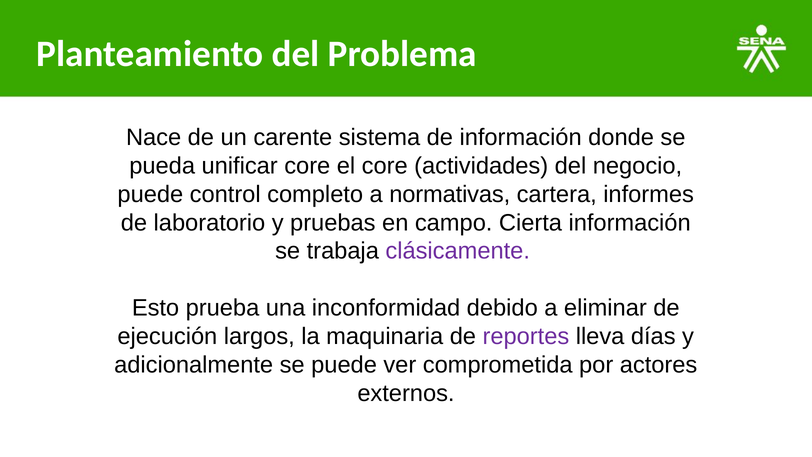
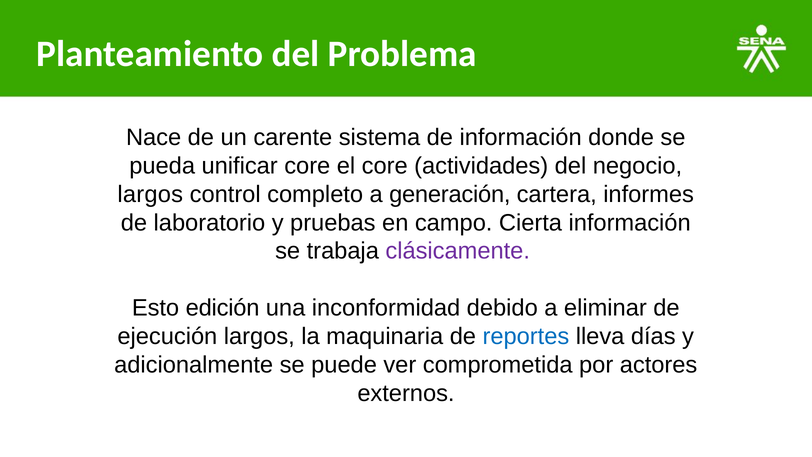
puede: puede -> largos (150, 194)
normativas: normativas -> generación (450, 194)
prueba: prueba -> edición (223, 308)
reportes colour: purple -> blue (526, 336)
